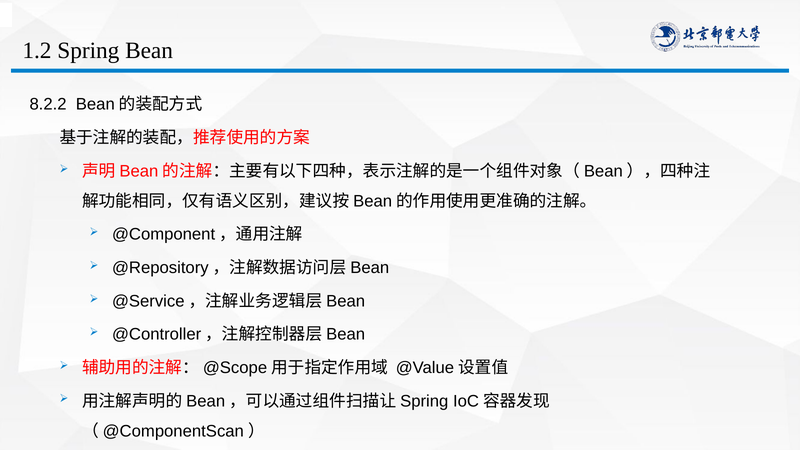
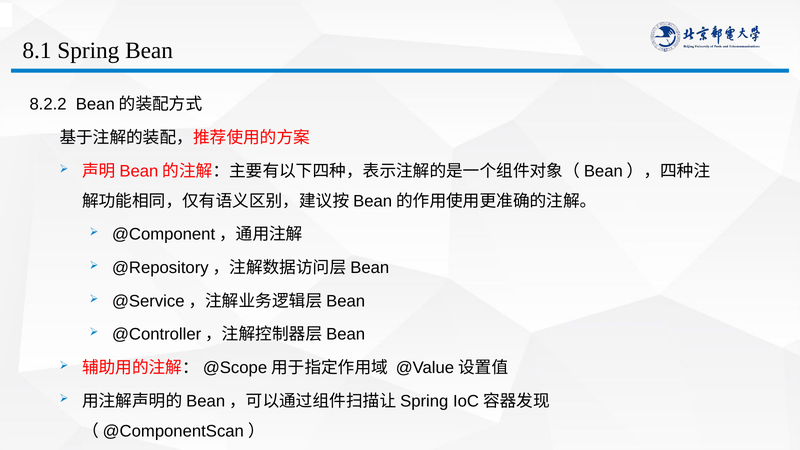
1.2: 1.2 -> 8.1 (37, 51)
